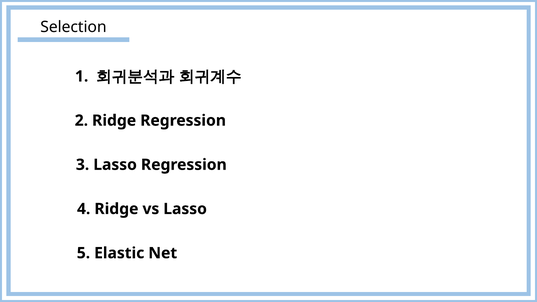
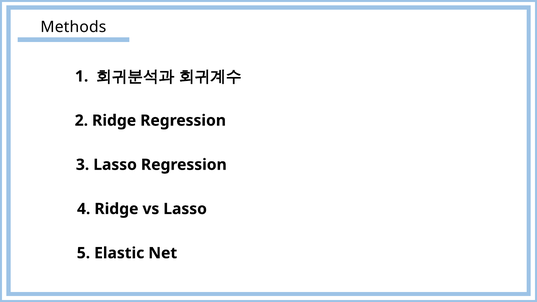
Selection: Selection -> Methods (73, 27)
